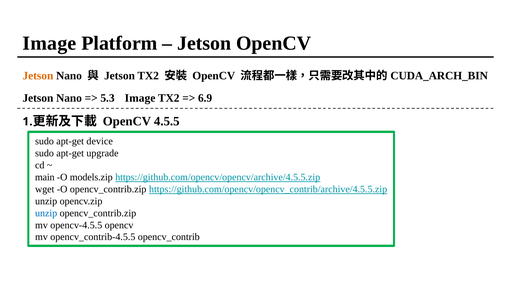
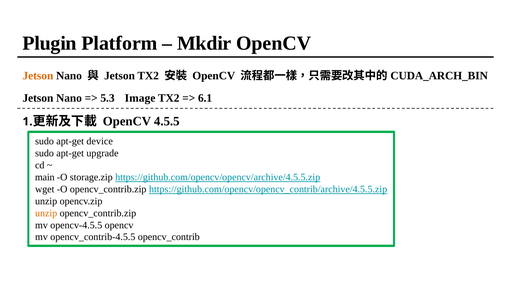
Image: Image -> Plugin (50, 43)
Jetson: Jetson -> Mkdir (204, 43)
6.9: 6.9 -> 6.1 (205, 98)
models.zip: models.zip -> storage.zip (91, 177)
unzip colour: blue -> orange (46, 213)
